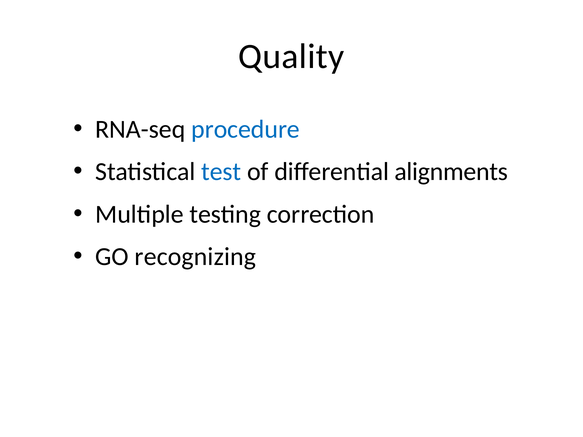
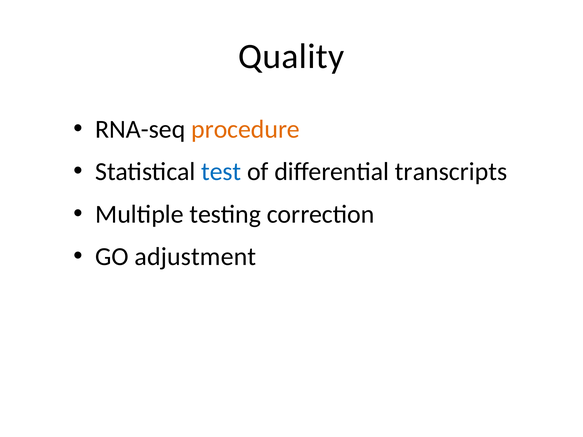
procedure colour: blue -> orange (246, 129)
alignments: alignments -> transcripts (451, 172)
recognizing: recognizing -> adjustment (195, 257)
